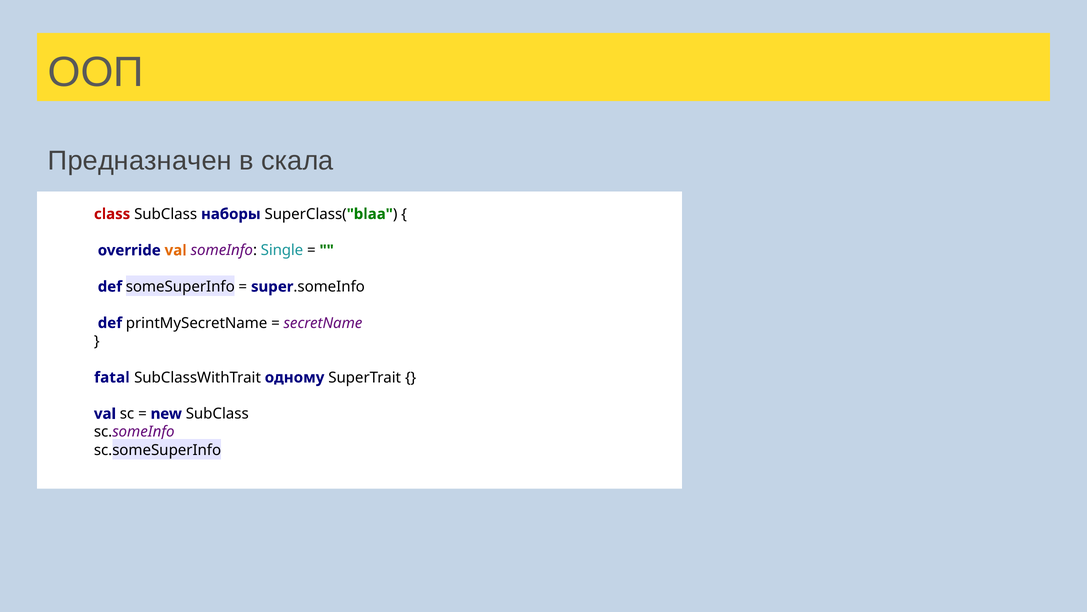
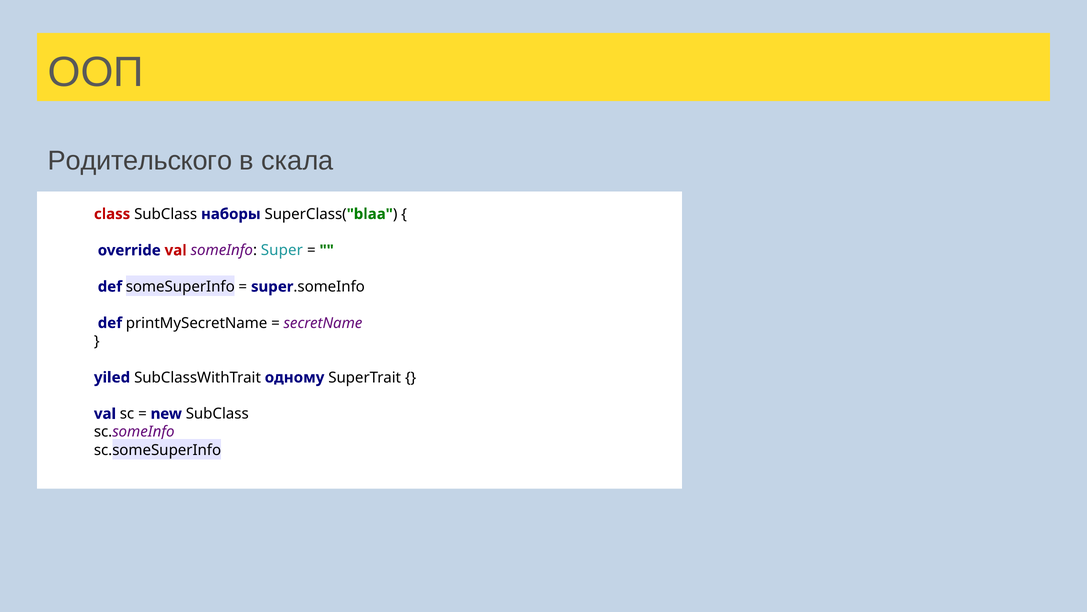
Предназначен: Предназначен -> Родительского (140, 161)
val colour: orange -> red (176, 250)
Single: Single -> Super (282, 250)
fatal: fatal -> yiled (112, 377)
